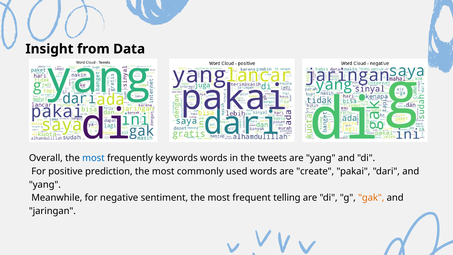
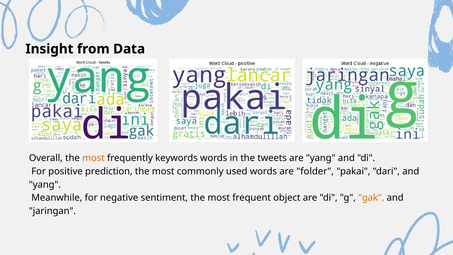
most colour: blue -> orange (93, 158)
create: create -> folder (315, 171)
telling: telling -> object (287, 198)
